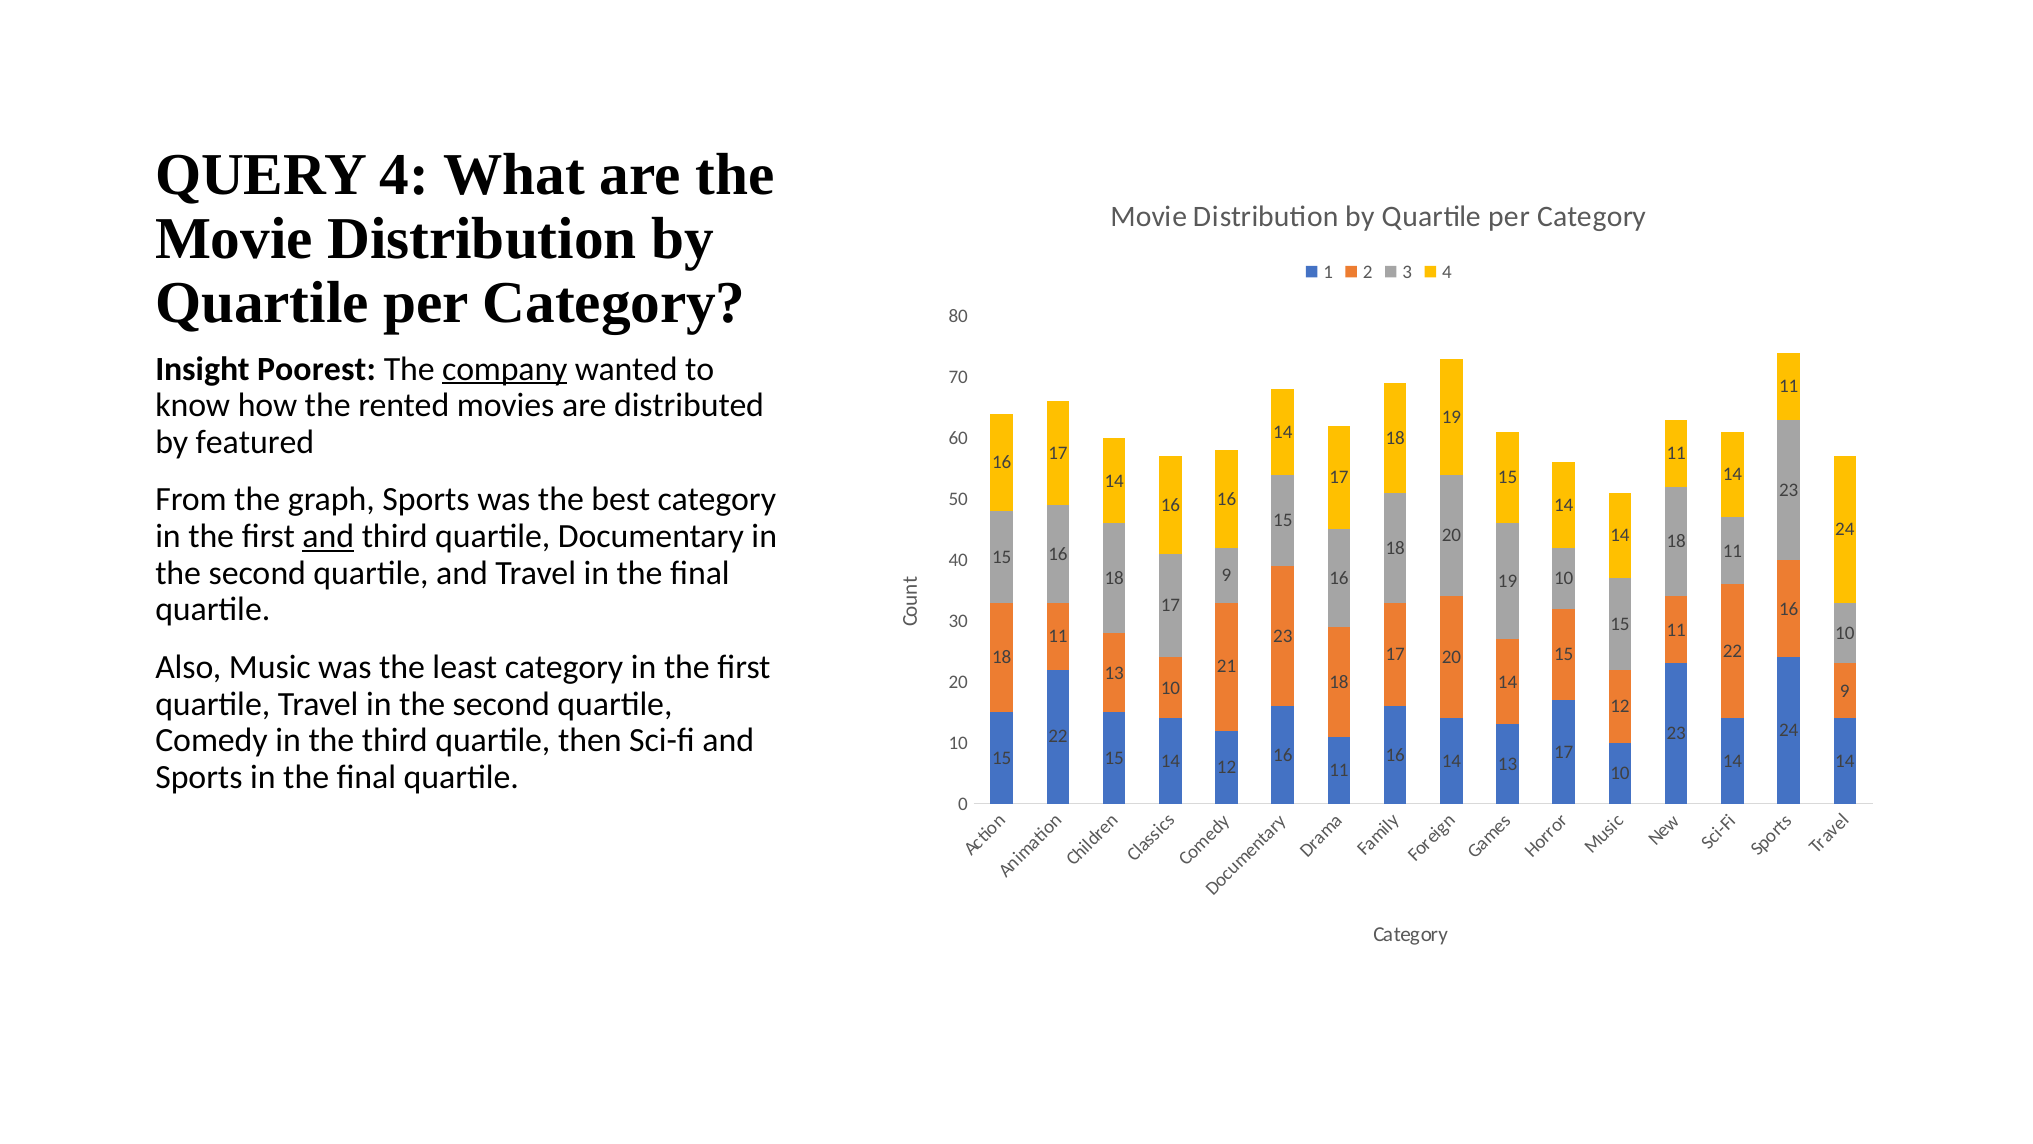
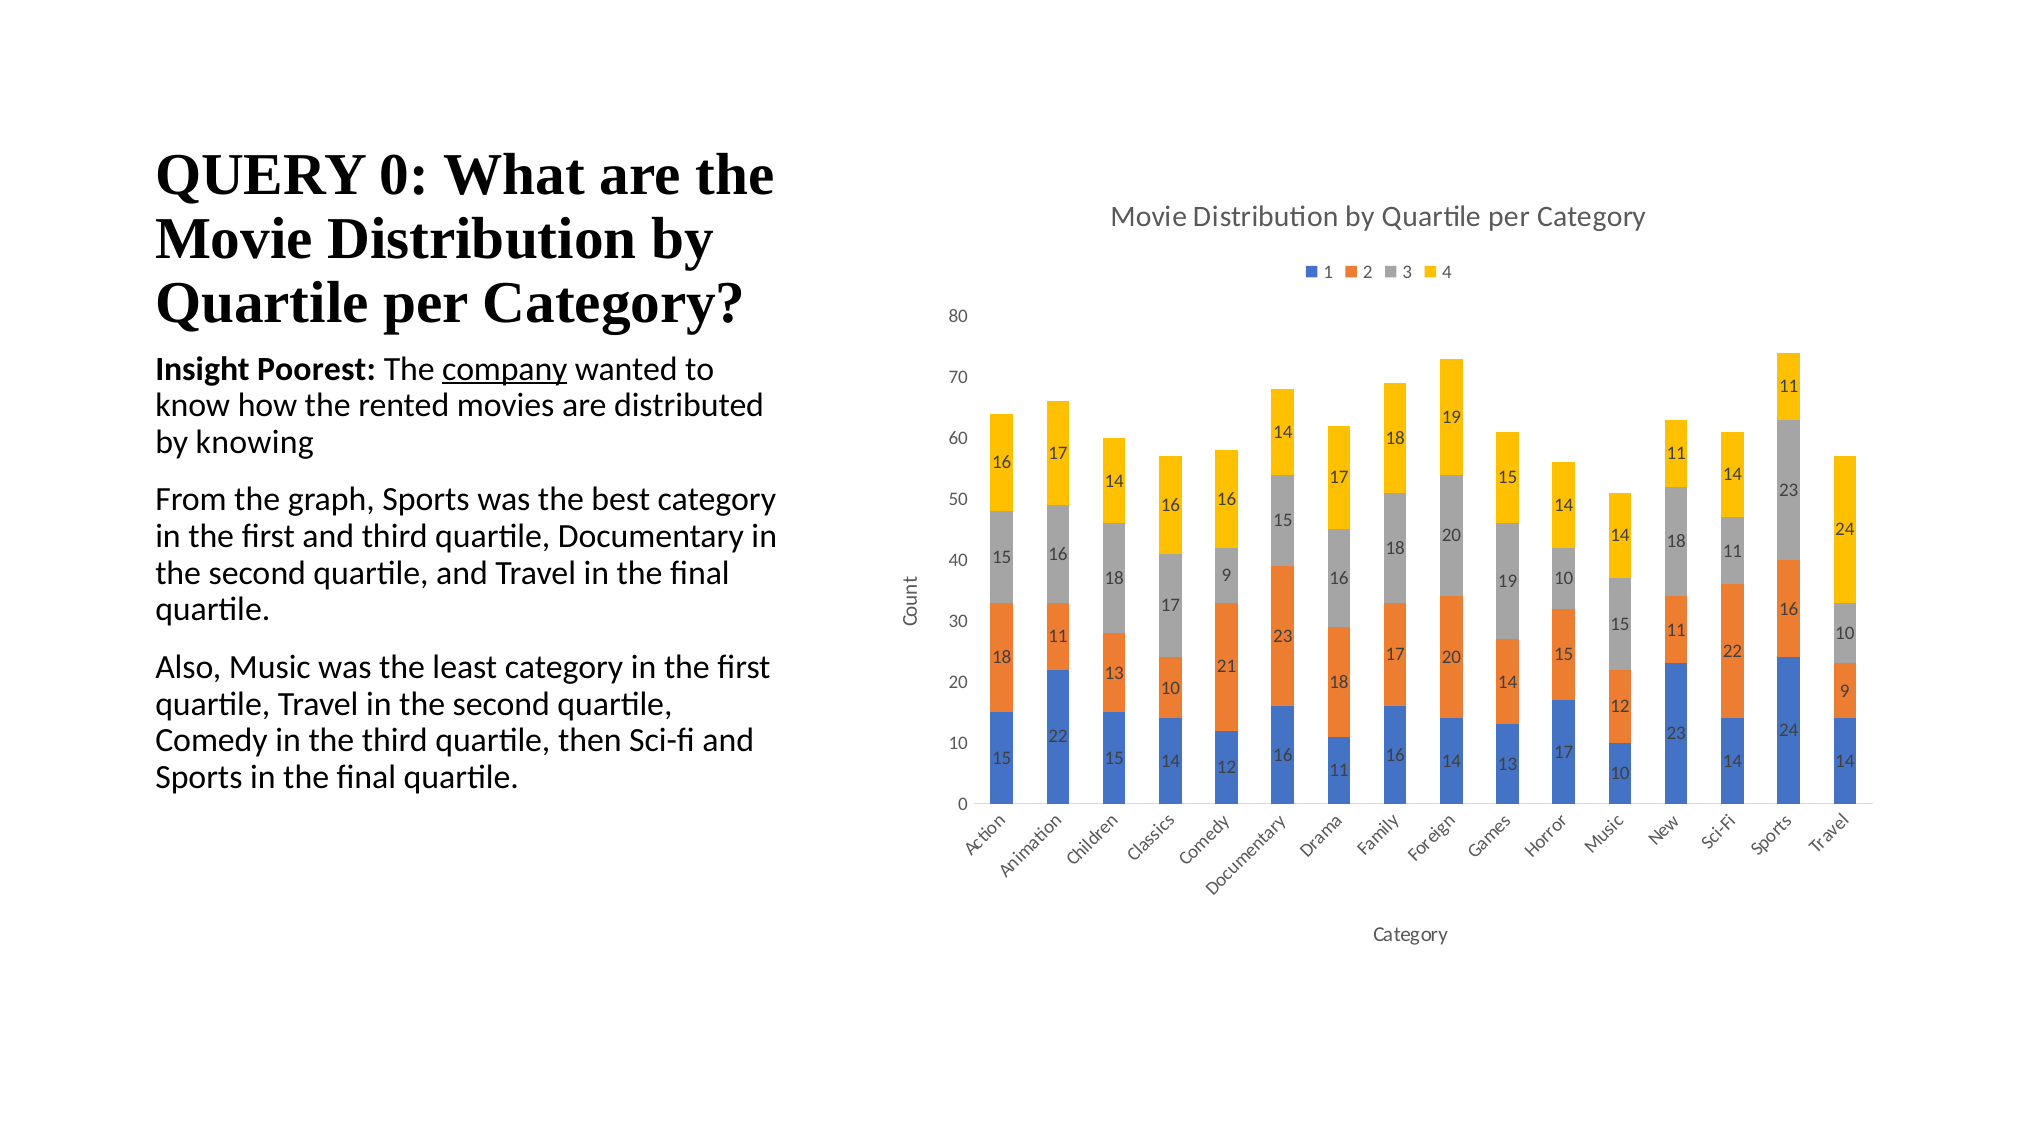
QUERY 4: 4 -> 0 (404, 175)
featured: featured -> knowing (255, 442)
and underline: present -> none (328, 536)
